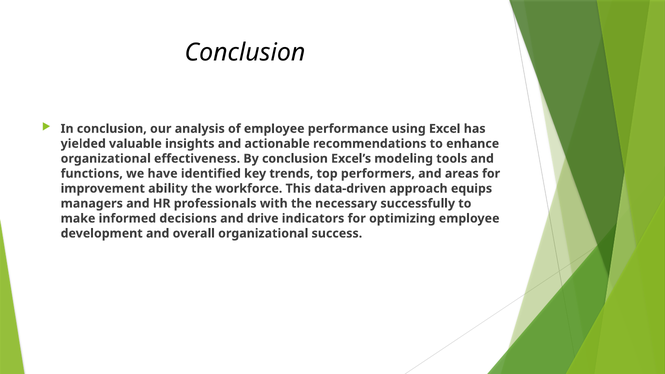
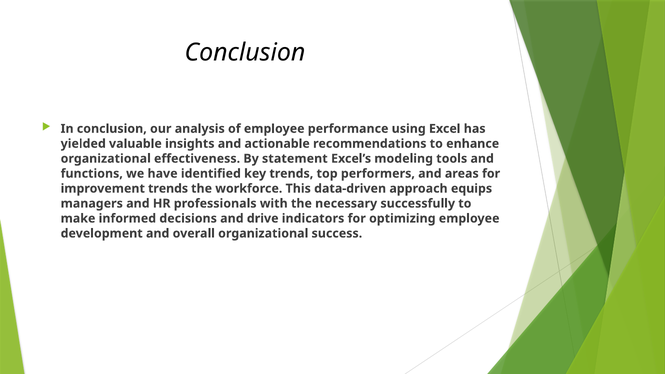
By conclusion: conclusion -> statement (295, 159)
improvement ability: ability -> trends (168, 189)
